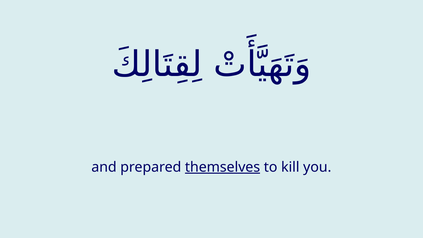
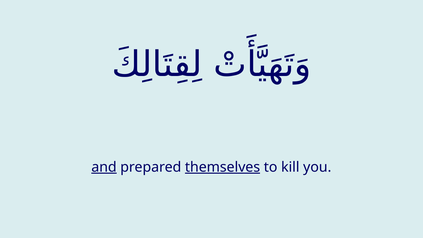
and underline: none -> present (104, 167)
